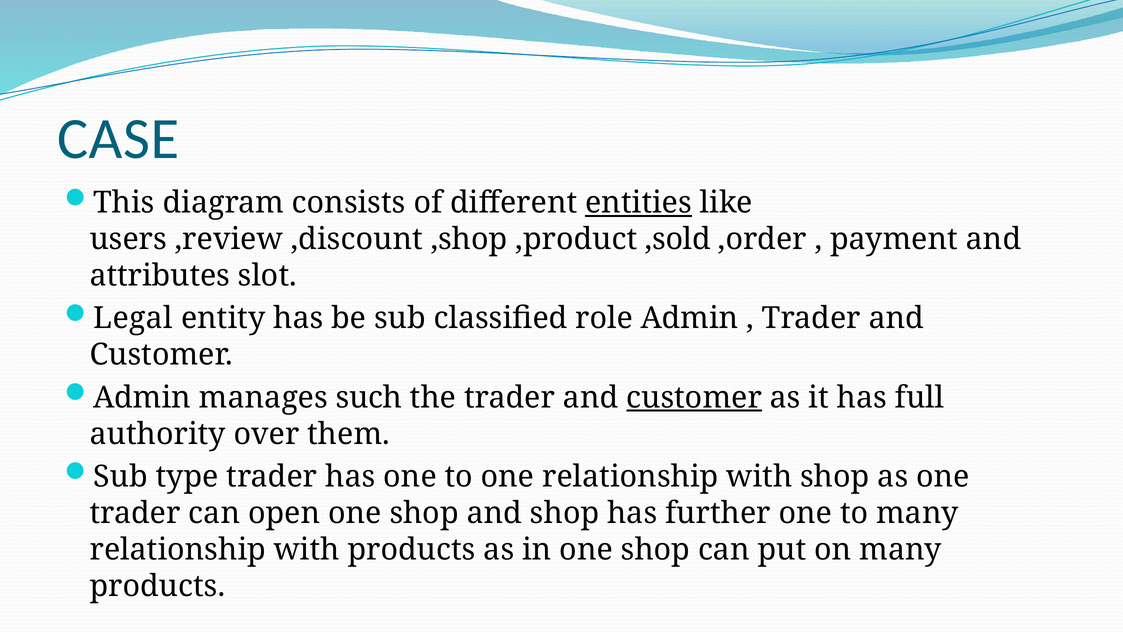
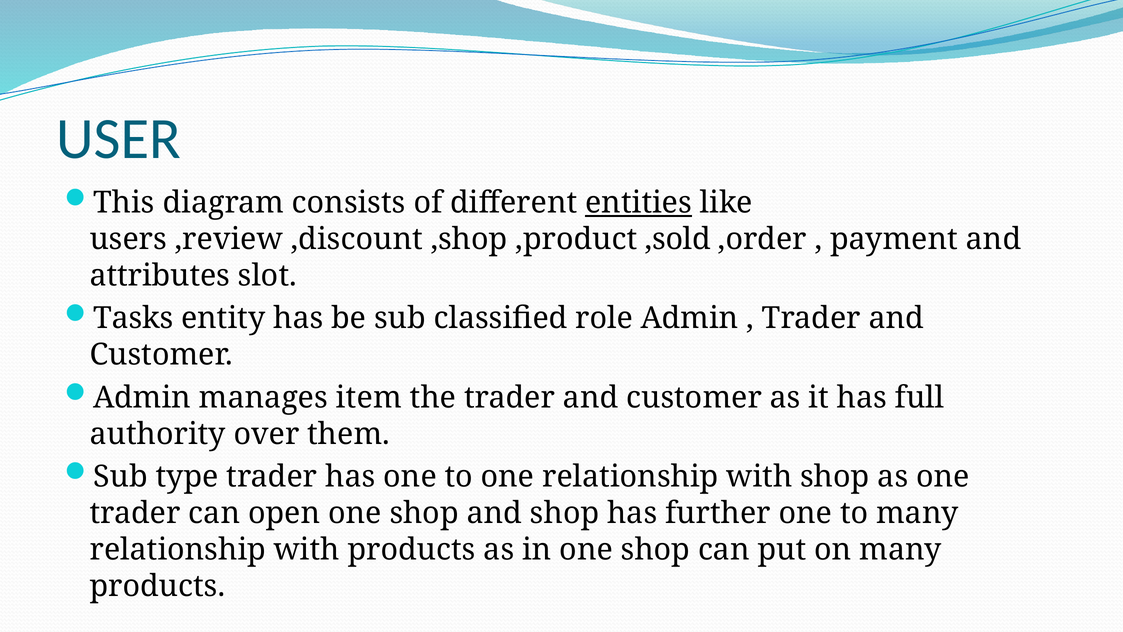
CASE: CASE -> USER (118, 139)
Legal: Legal -> Tasks (133, 318)
such: such -> item (369, 397)
customer underline: present -> none (694, 397)
